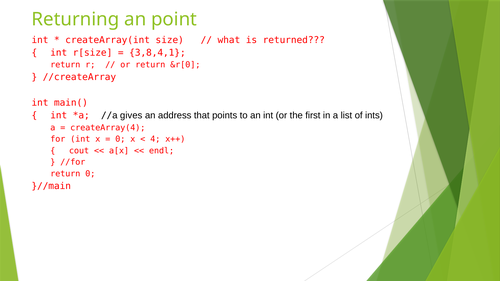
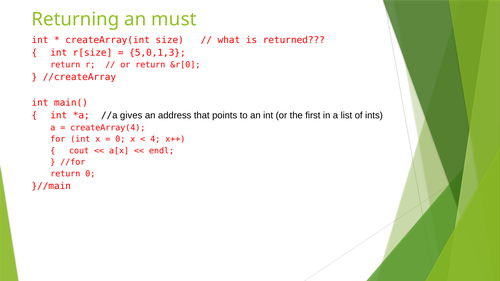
point: point -> must (174, 19)
3,8,4,1: 3,8,4,1 -> 5,0,1,3 (157, 53)
